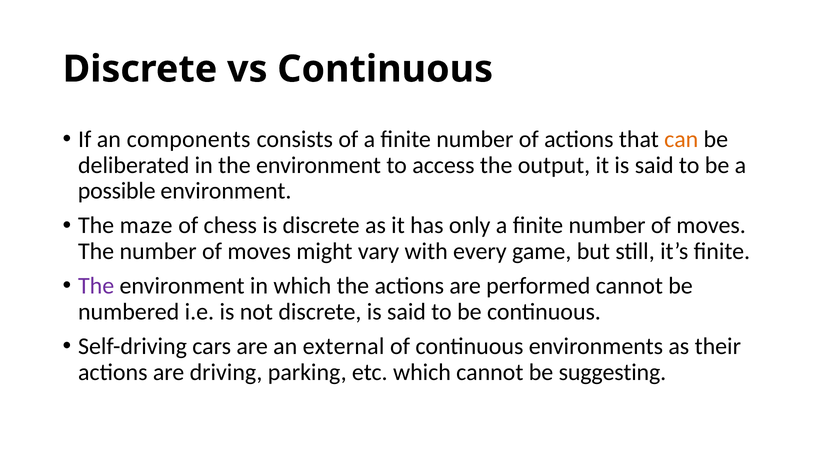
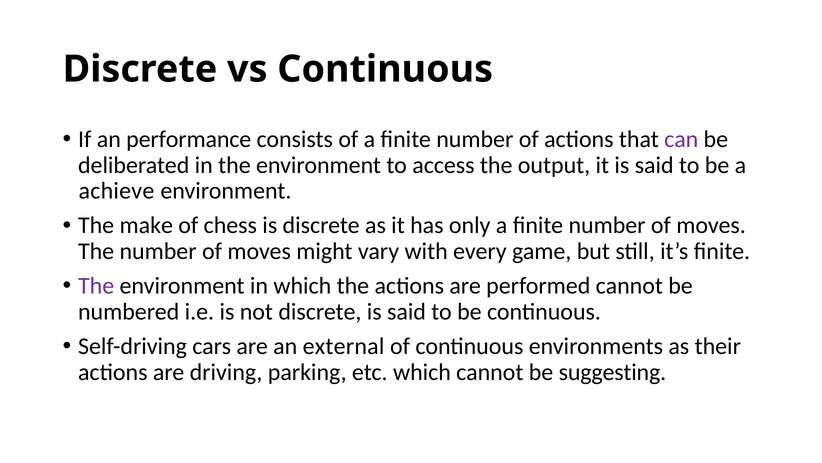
components: components -> performance (189, 139)
can colour: orange -> purple (681, 139)
possible: possible -> achieve (116, 191)
maze: maze -> make (146, 225)
